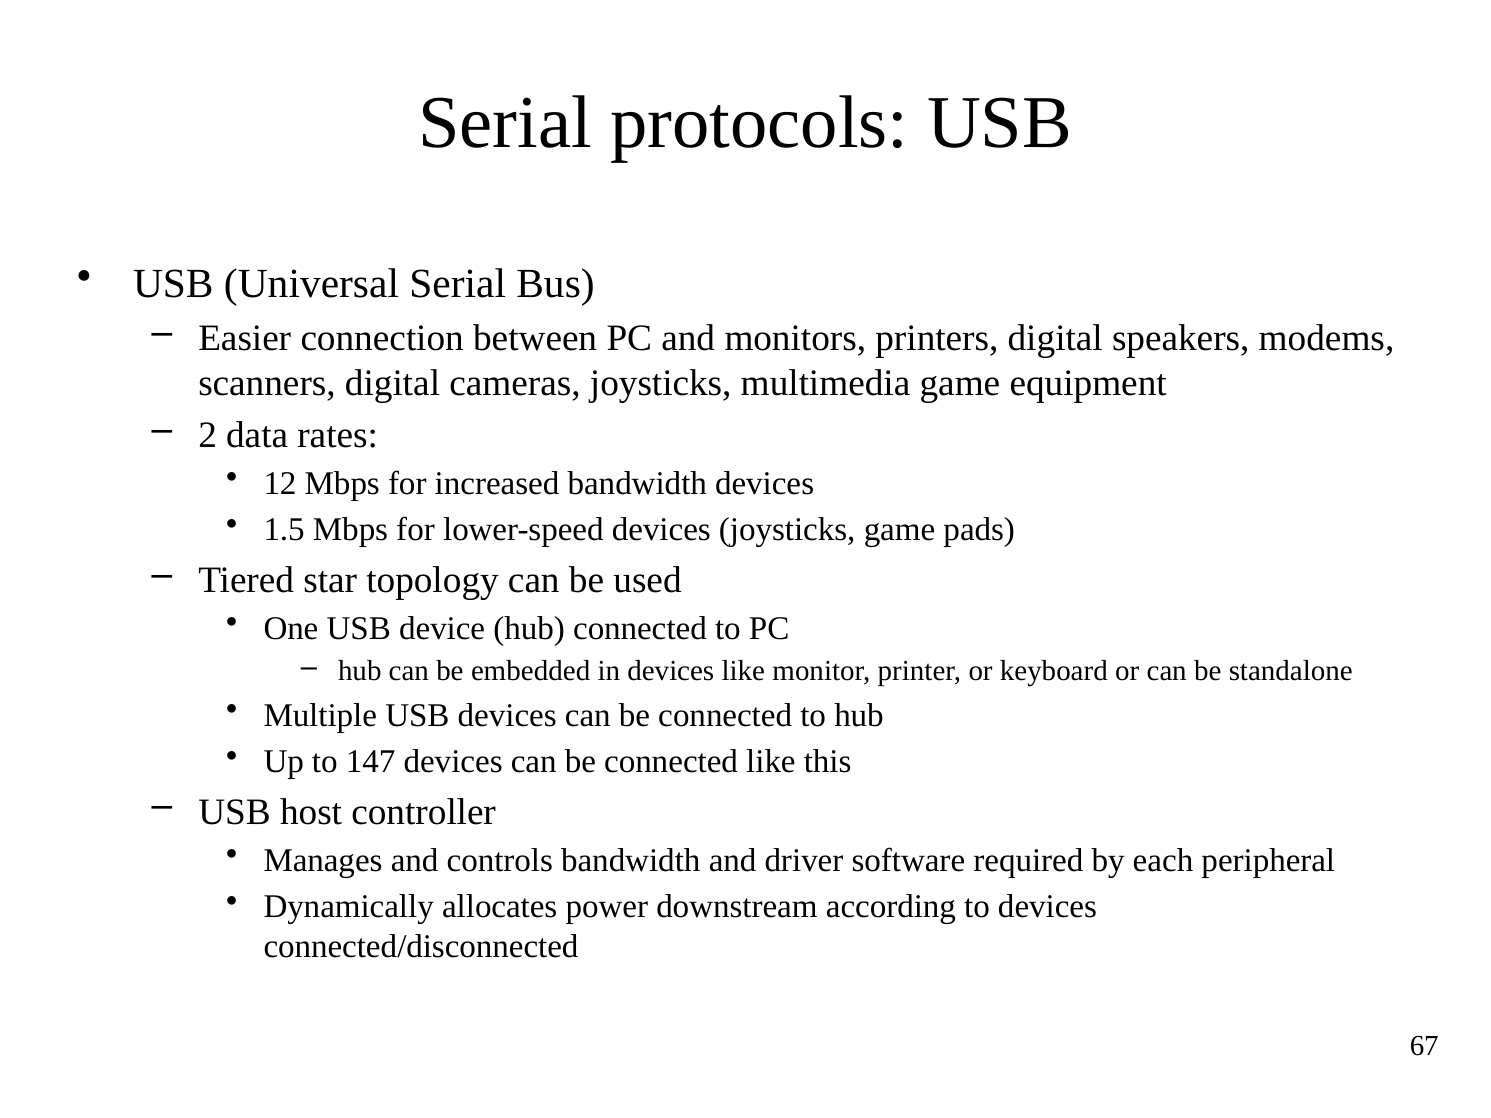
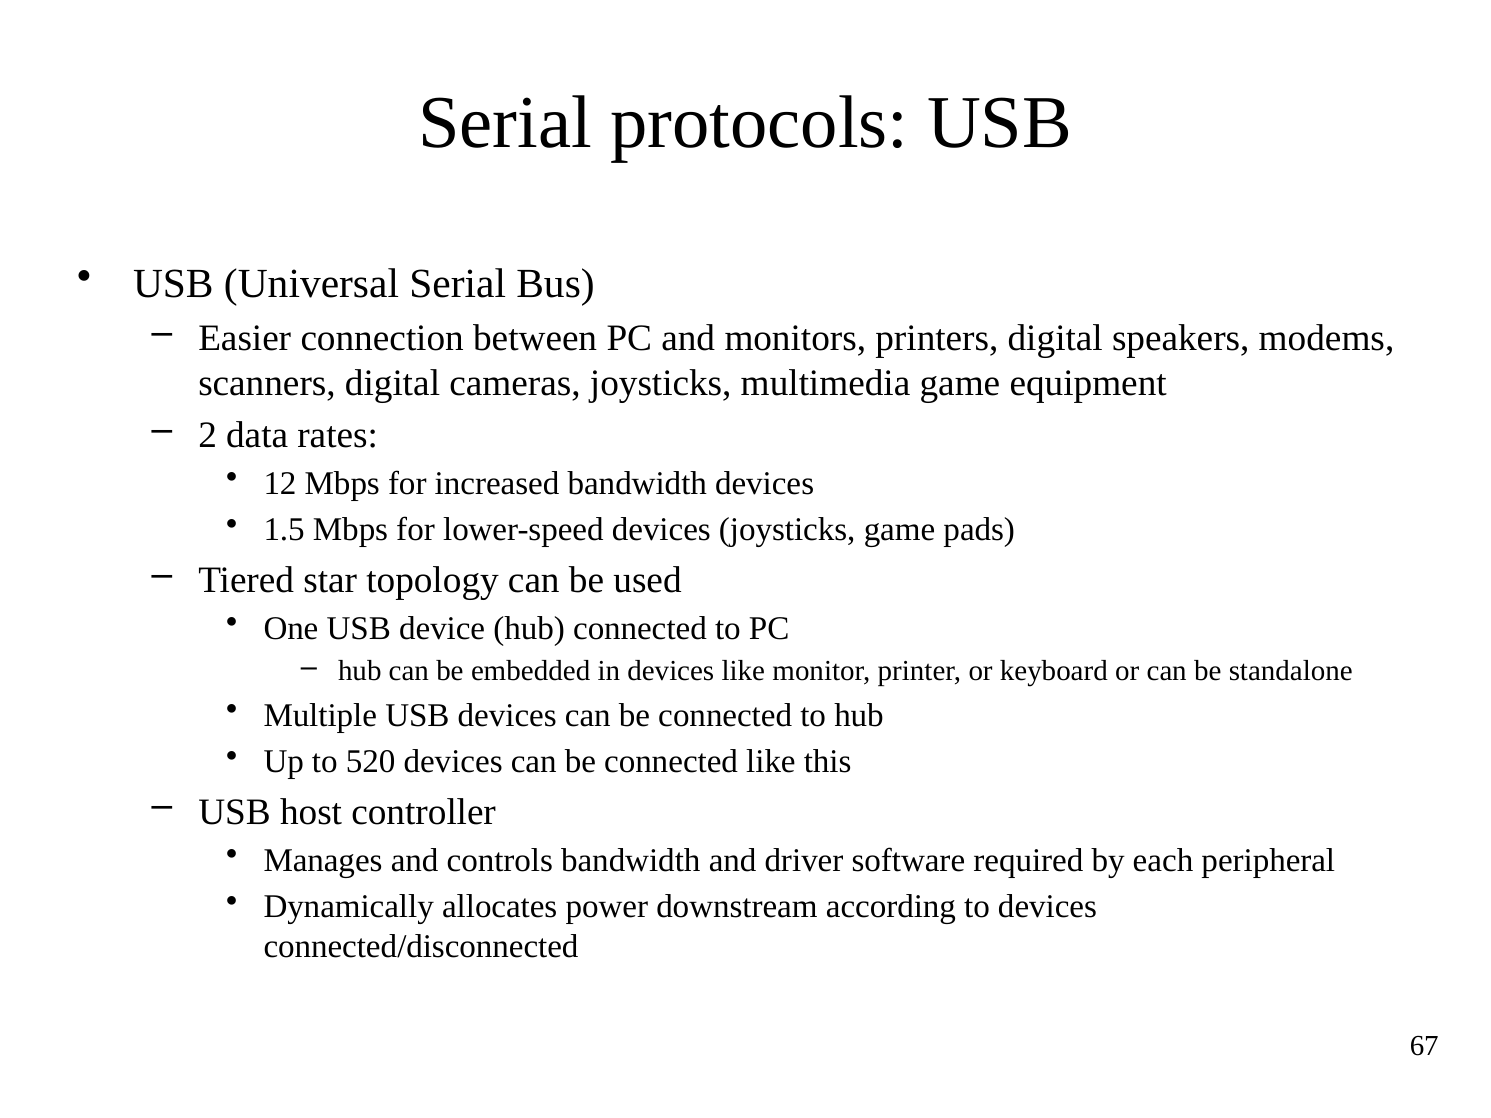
147: 147 -> 520 (371, 762)
